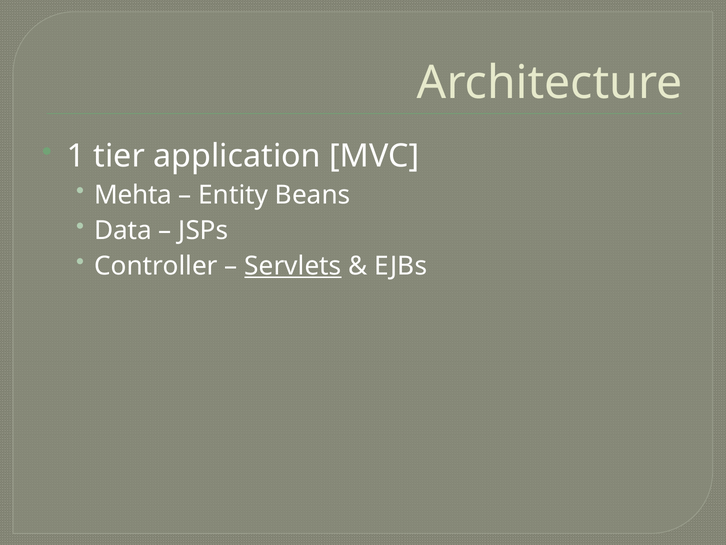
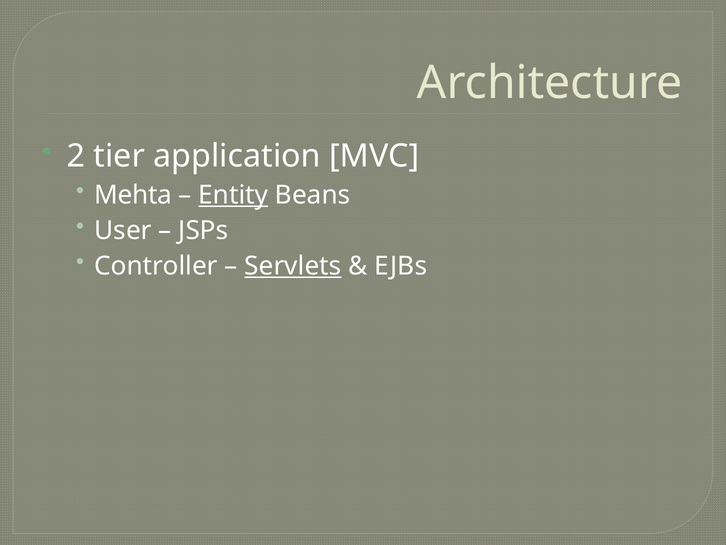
1: 1 -> 2 (76, 156)
Entity underline: none -> present (233, 195)
Data: Data -> User (123, 230)
